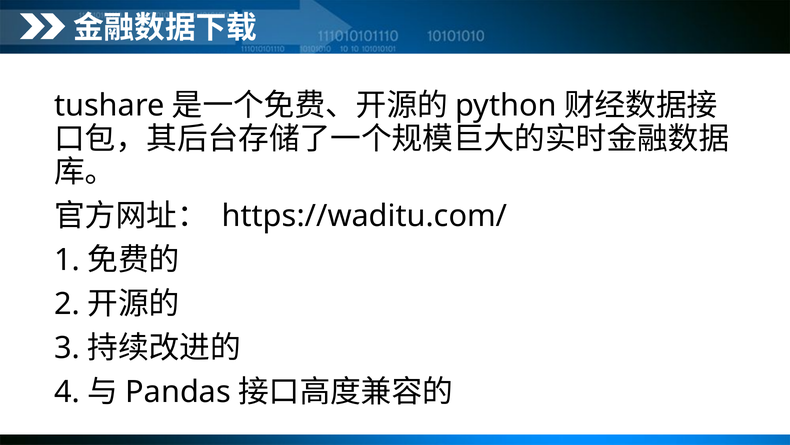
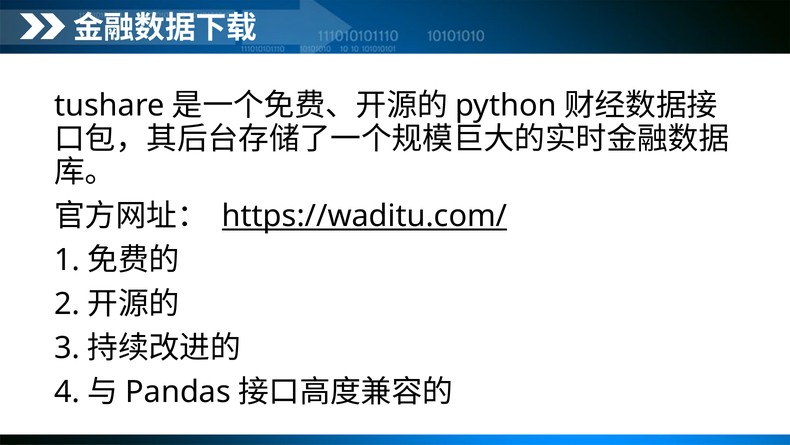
https://waditu.com/ underline: none -> present (365, 216)
